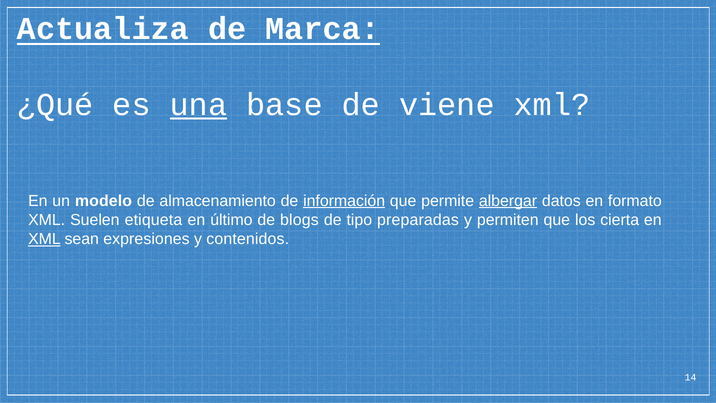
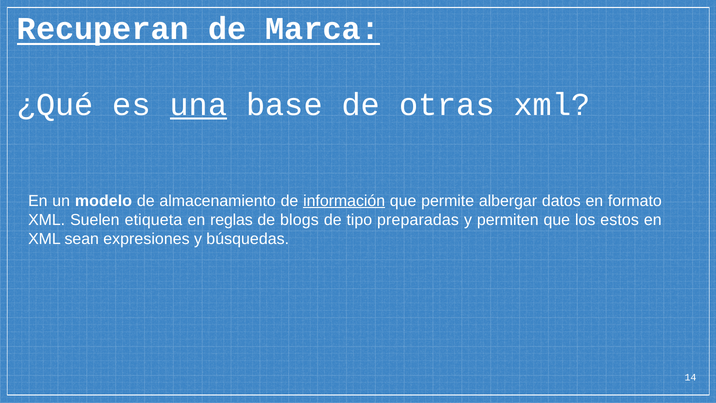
Actualiza: Actualiza -> Recuperan (103, 28)
viene: viene -> otras (447, 105)
albergar underline: present -> none (508, 201)
último: último -> reglas (231, 220)
cierta: cierta -> estos (620, 220)
XML underline: present -> none (44, 239)
contenidos: contenidos -> búsquedas (248, 239)
